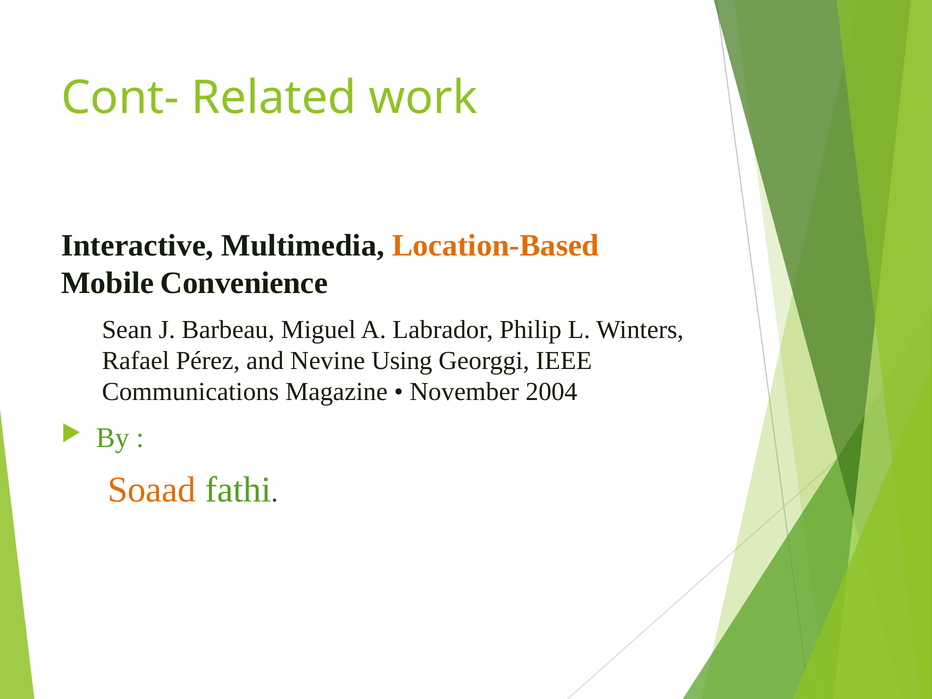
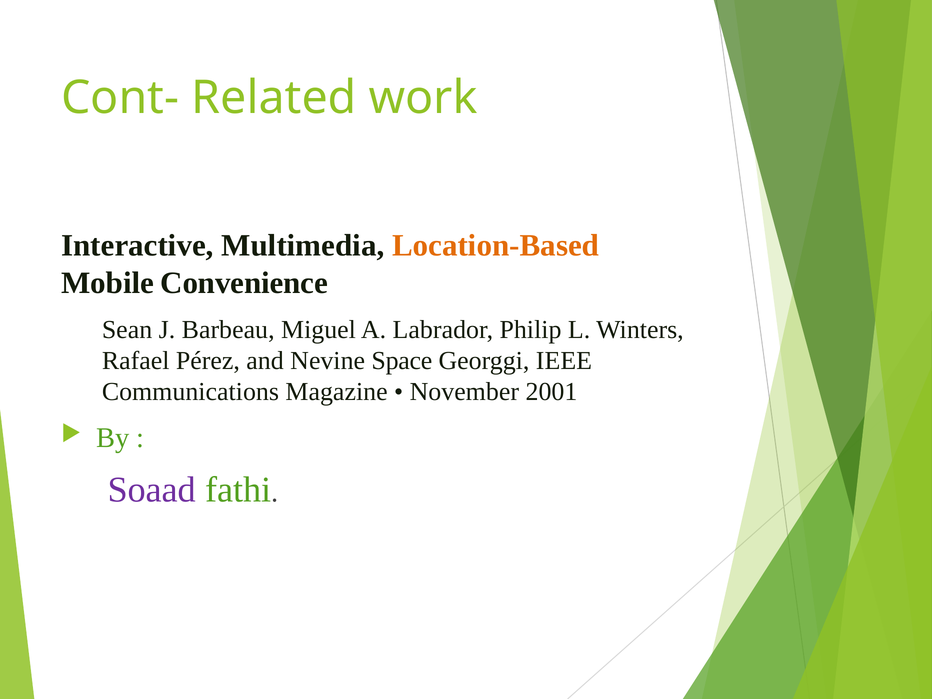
Using: Using -> Space (402, 361)
2004: 2004 -> 2001 (551, 392)
Soaad colour: orange -> purple (152, 490)
